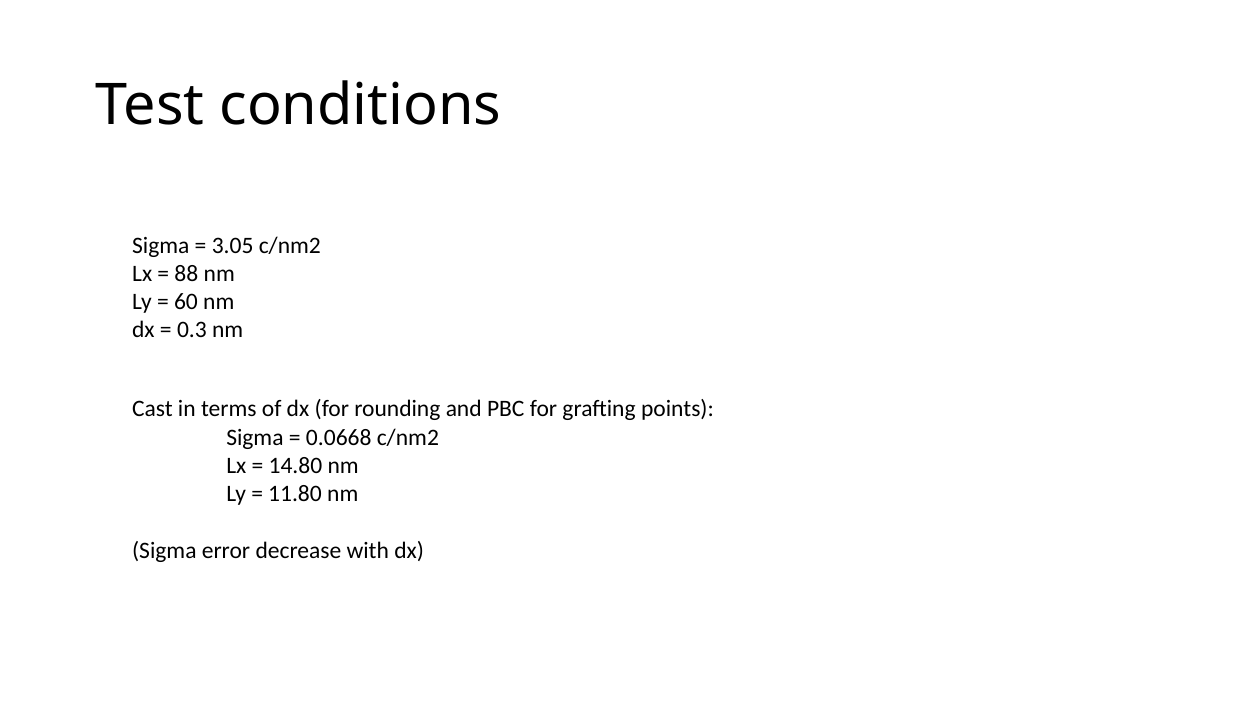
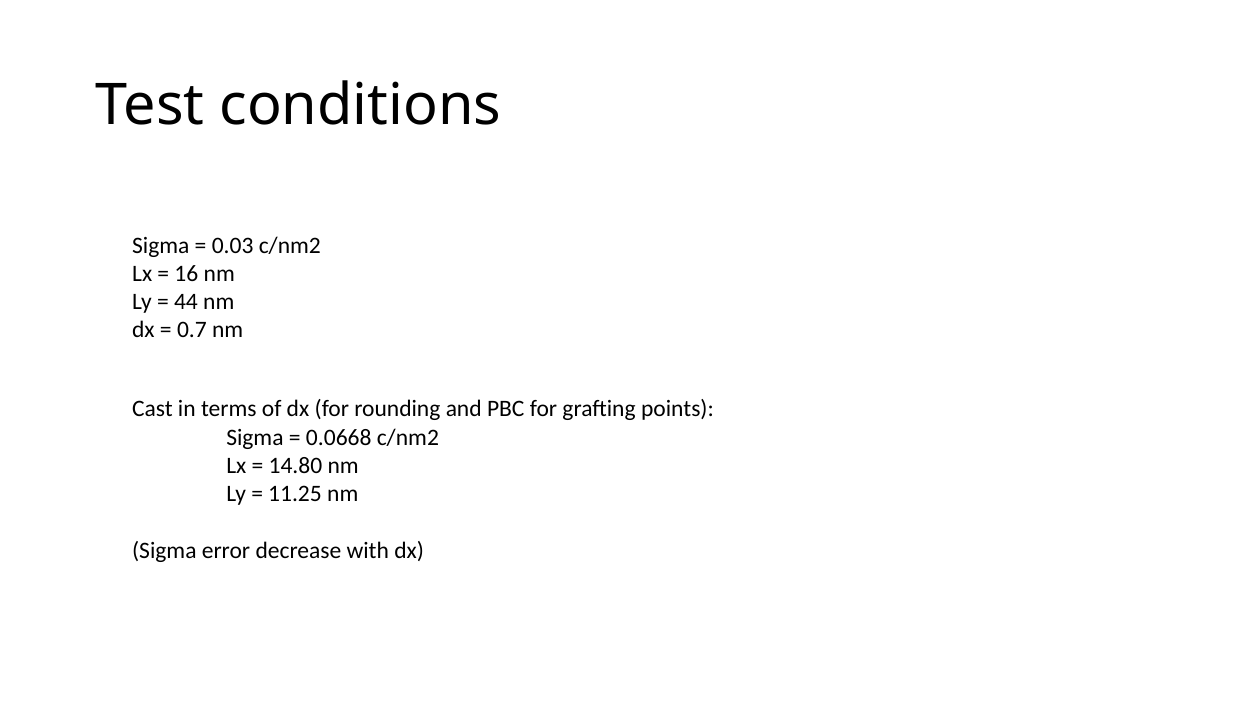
3.05: 3.05 -> 0.03 (233, 246)
88: 88 -> 16 (186, 274)
60: 60 -> 44 (186, 302)
0.3: 0.3 -> 0.7 (192, 330)
11.80: 11.80 -> 11.25 (295, 494)
